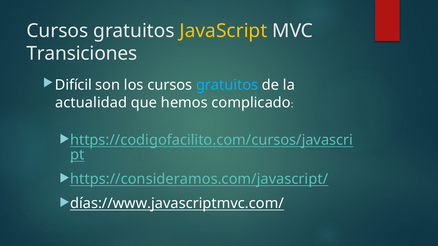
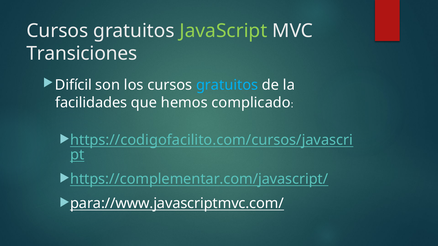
JavaScript colour: yellow -> light green (223, 31)
actualidad: actualidad -> facilidades (91, 103)
https://consideramos.com/javascript/: https://consideramos.com/javascript/ -> https://complementar.com/javascript/ (199, 179)
días://www.javascriptmvc.com/: días://www.javascriptmvc.com/ -> para://www.javascriptmvc.com/ (177, 204)
